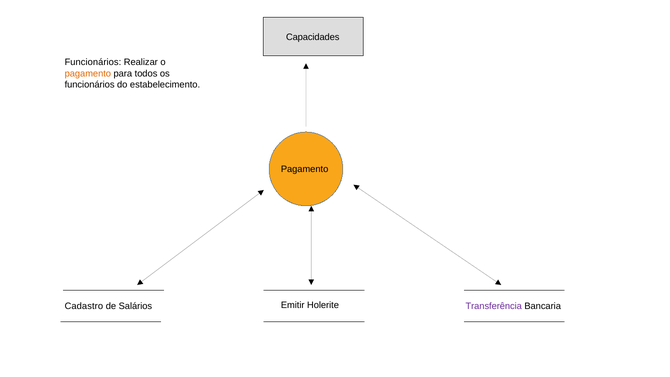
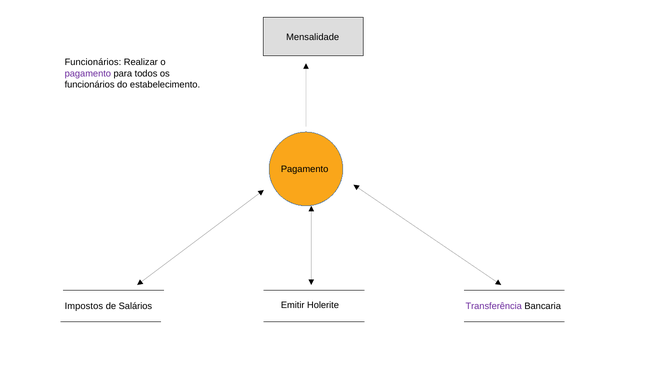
Capacidades: Capacidades -> Mensalidade (313, 37)
pagamento colour: orange -> purple (88, 73)
Cadastro: Cadastro -> Impostos (84, 306)
